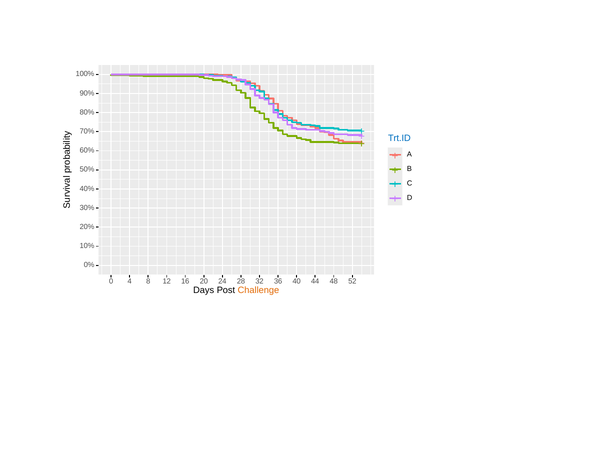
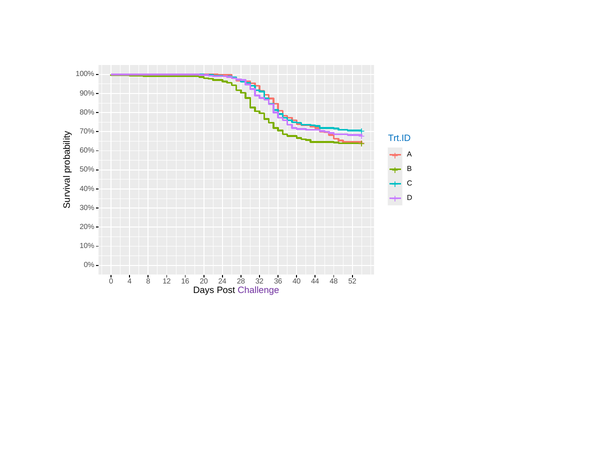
Challenge colour: orange -> purple (258, 290)
